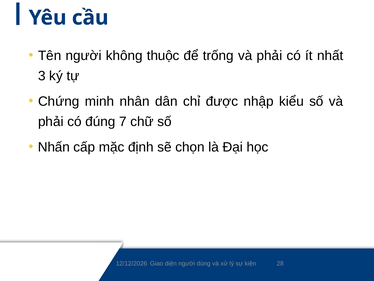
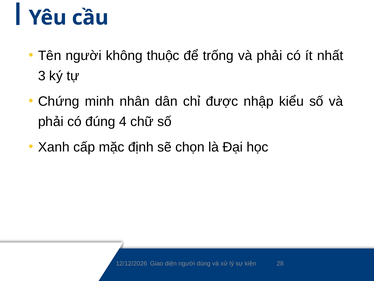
7: 7 -> 4 (123, 121)
Nhấn: Nhấn -> Xanh (54, 147)
